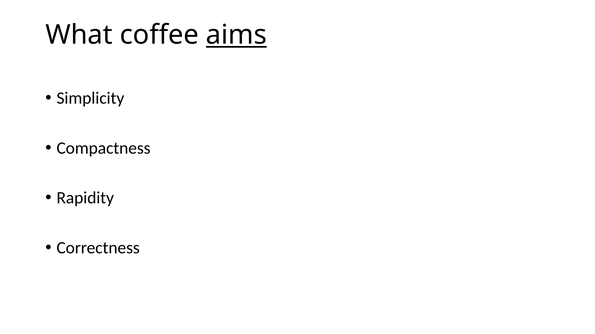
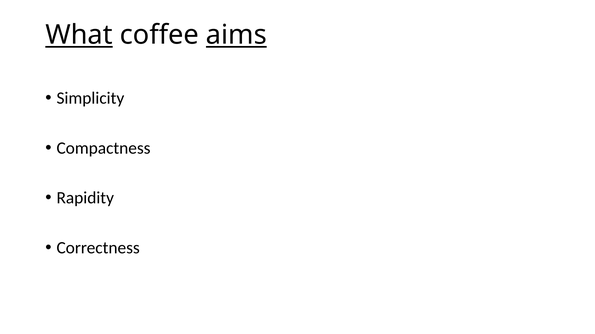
What underline: none -> present (79, 35)
